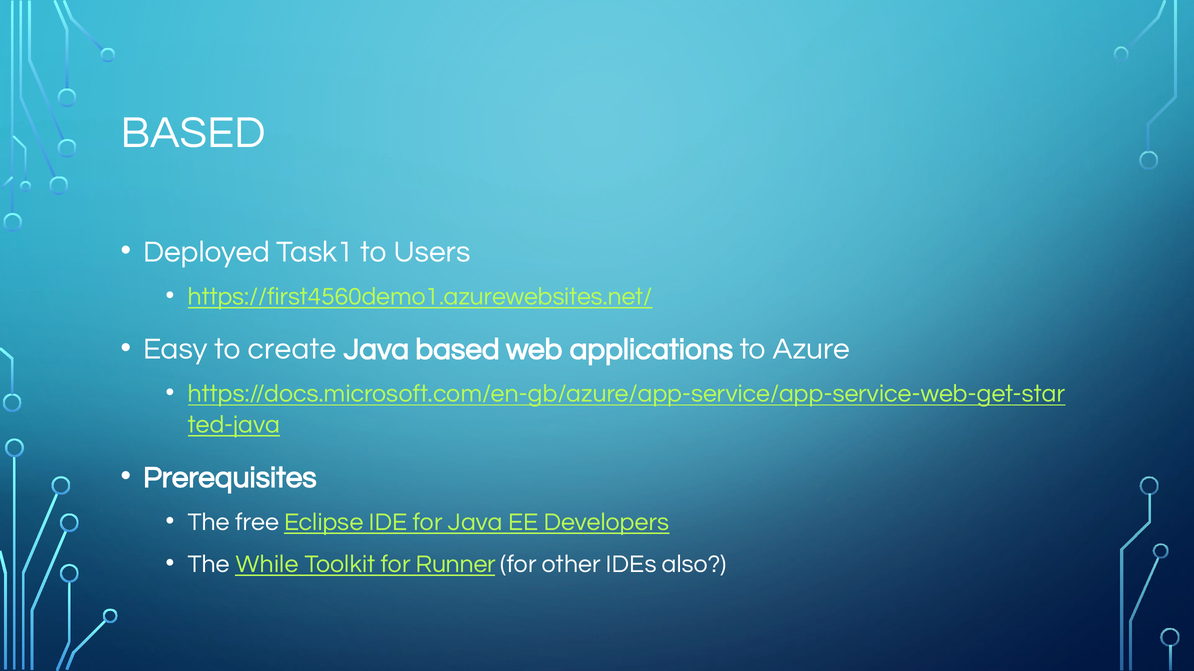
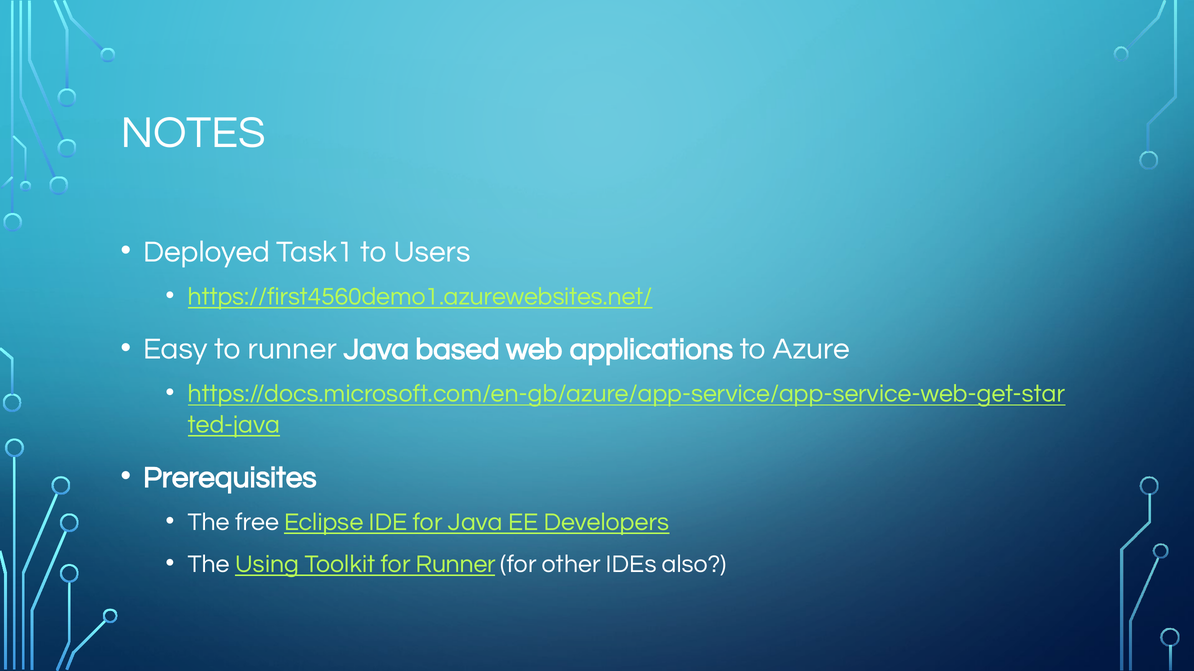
BASED: BASED -> NOTES (193, 133)
to create: create -> runner (292, 349)
While: While -> Using (267, 564)
